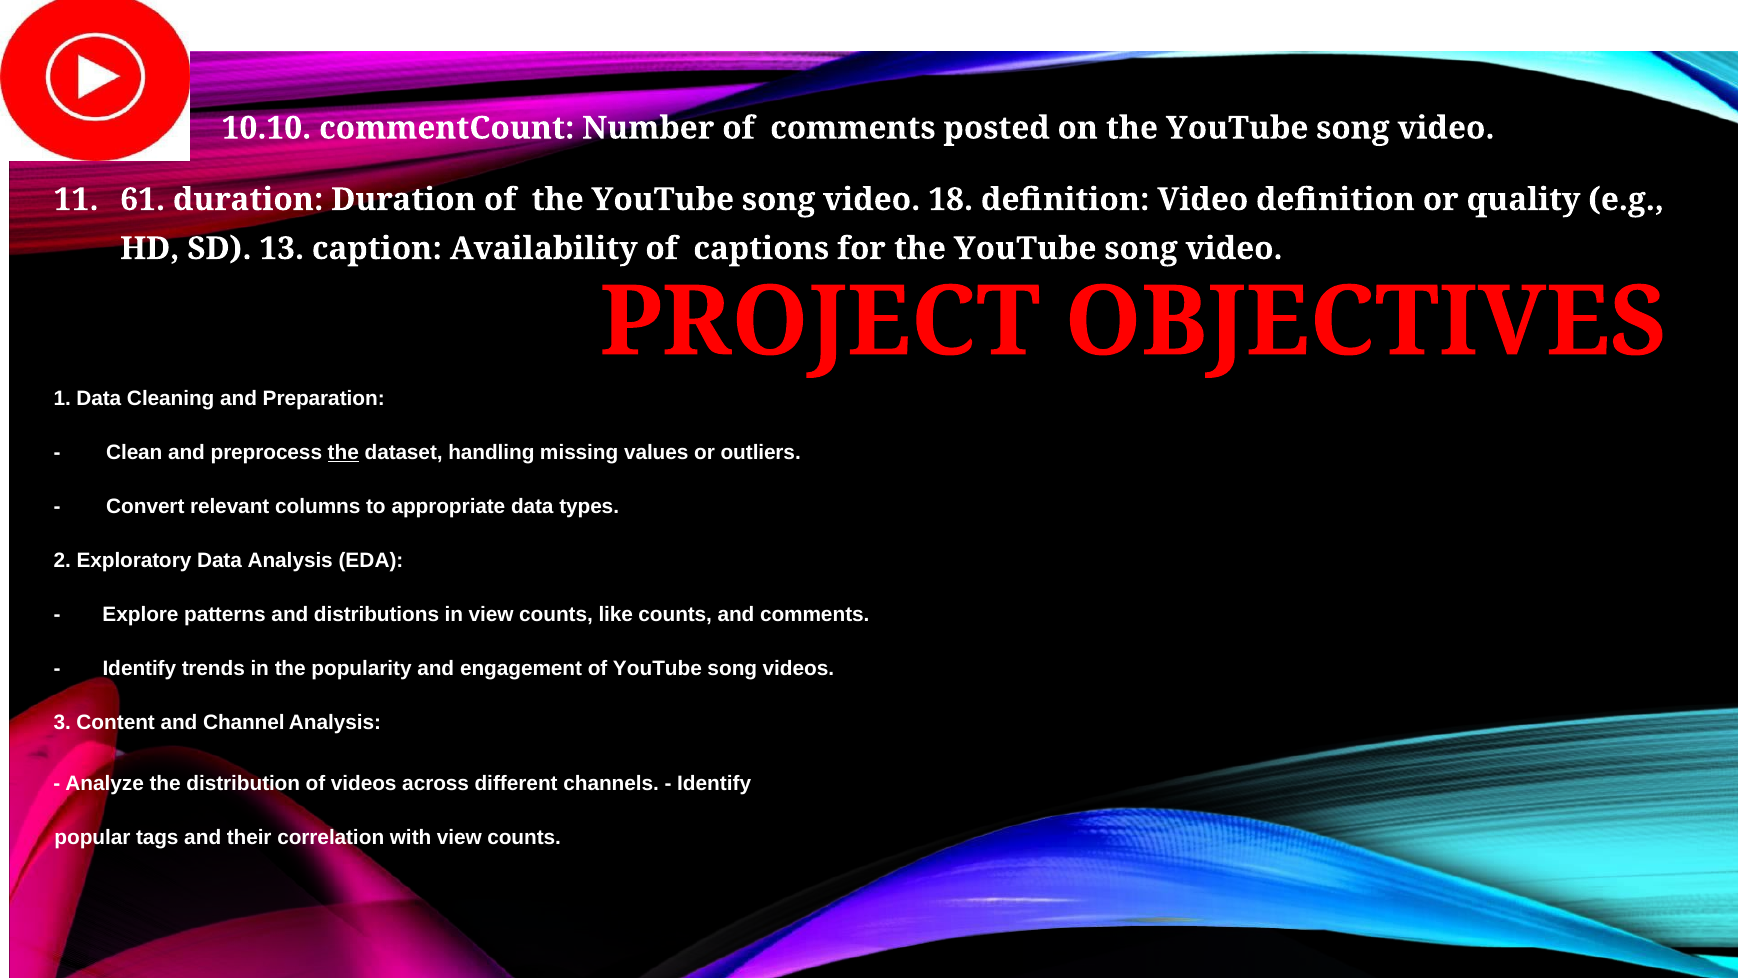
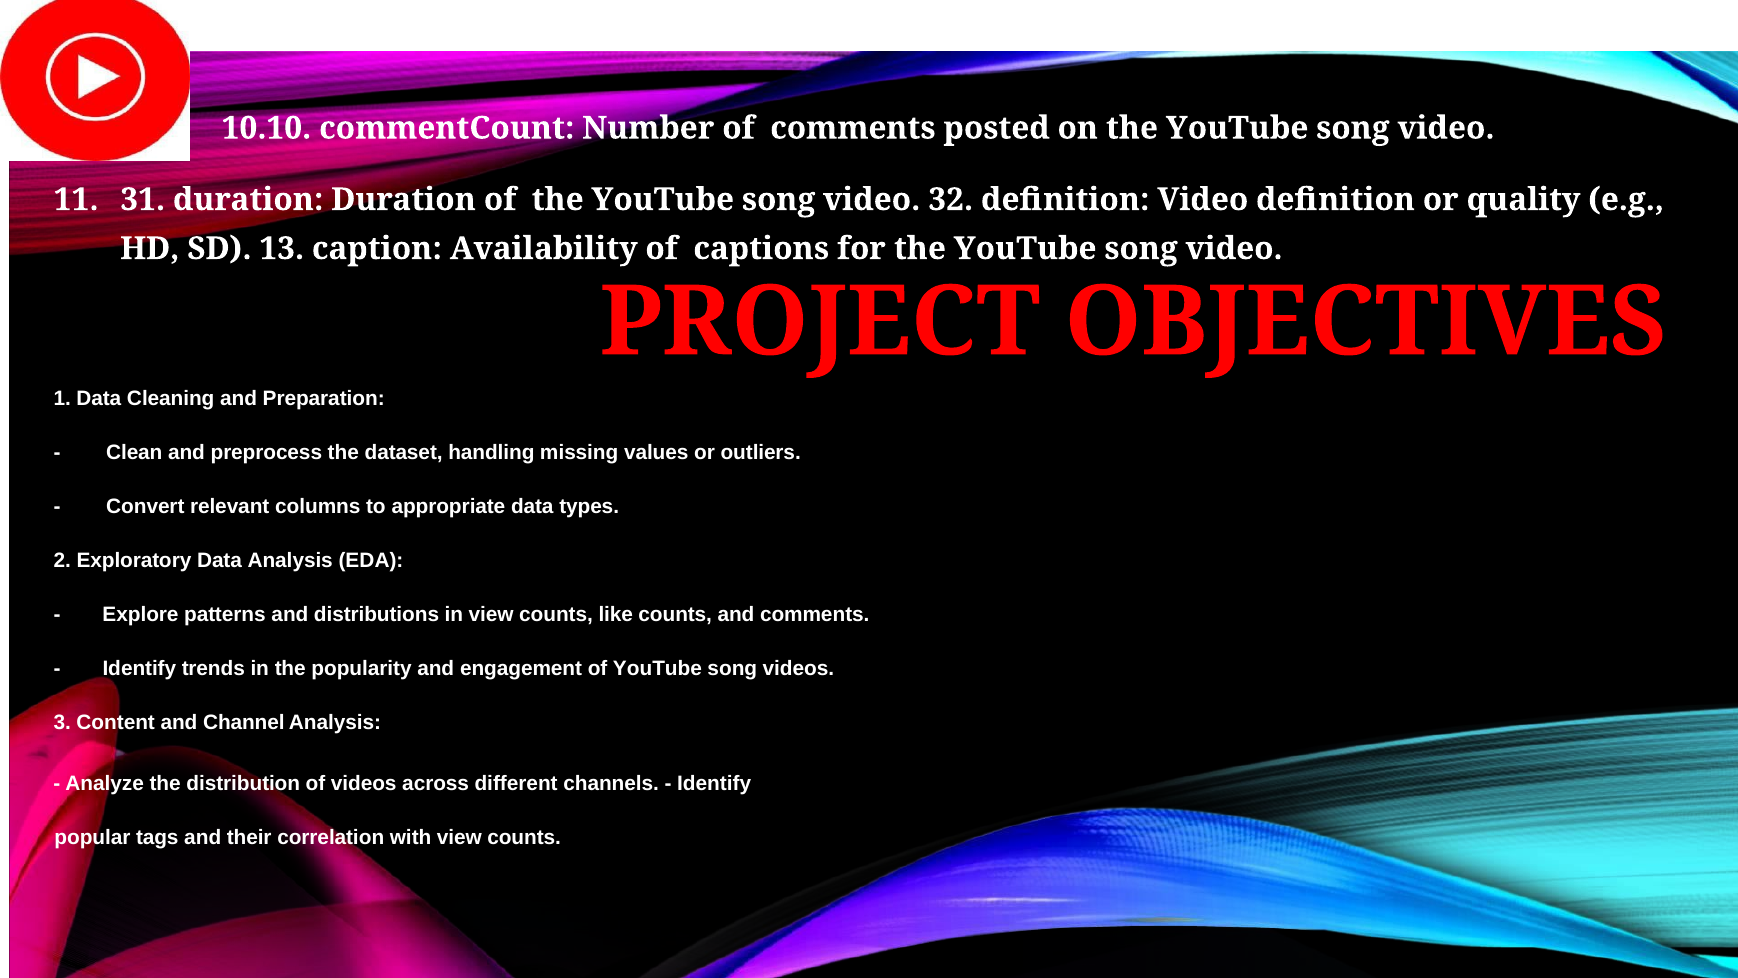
61: 61 -> 31 (143, 200)
18: 18 -> 32 (951, 200)
the underline: present -> none (343, 452)
